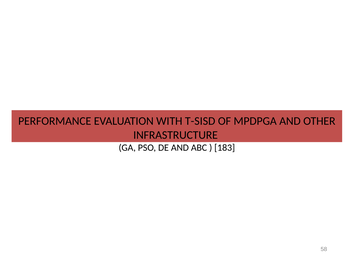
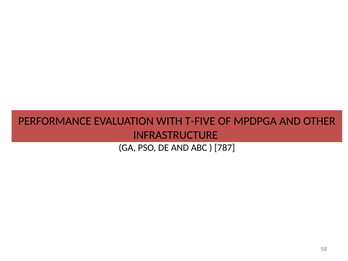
T-SISD: T-SISD -> T-FIVE (200, 121)
183: 183 -> 787 (225, 148)
